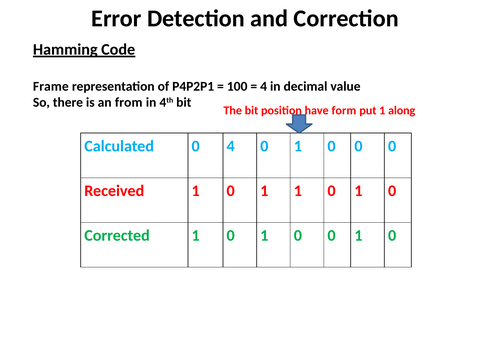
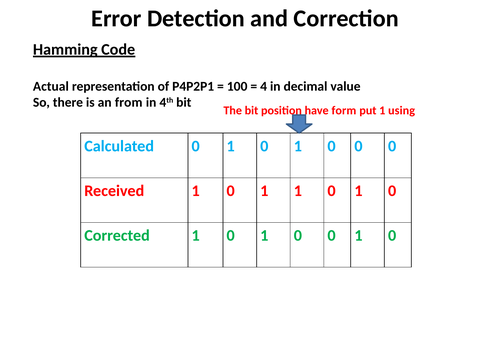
Frame: Frame -> Actual (51, 86)
along: along -> using (402, 110)
Calculated 0 4: 4 -> 1 (231, 146)
